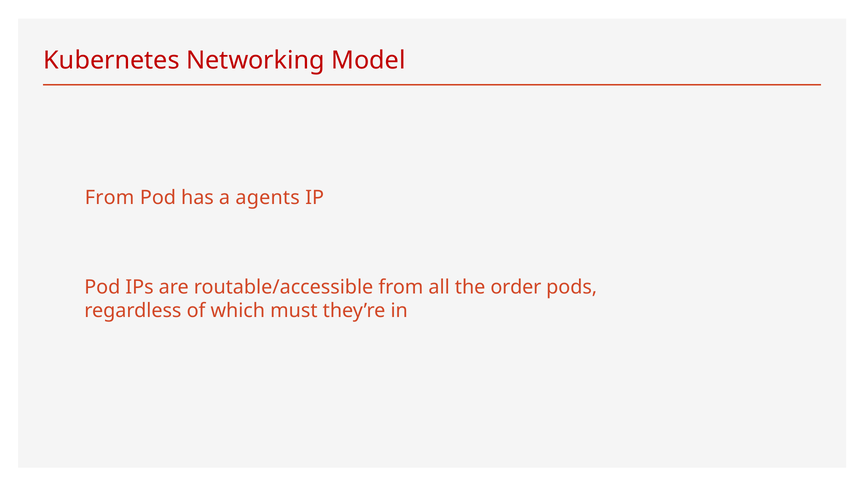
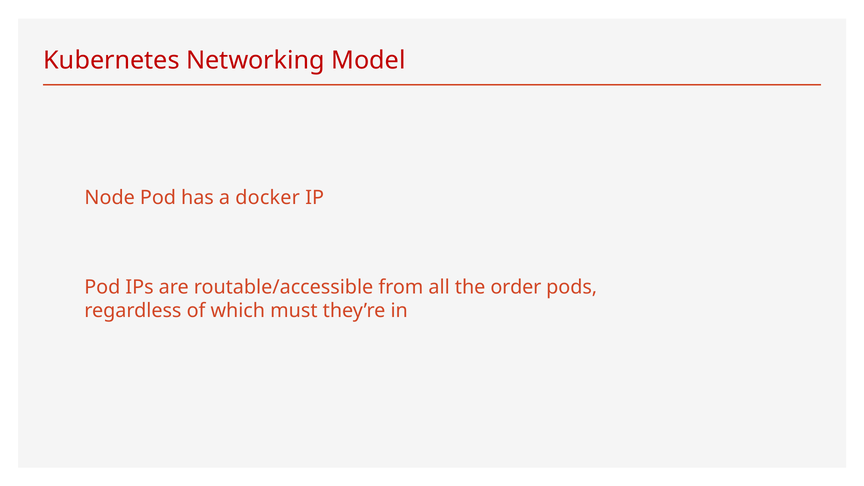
From: From -> Node (110, 198)
agents: agents -> docker (268, 198)
